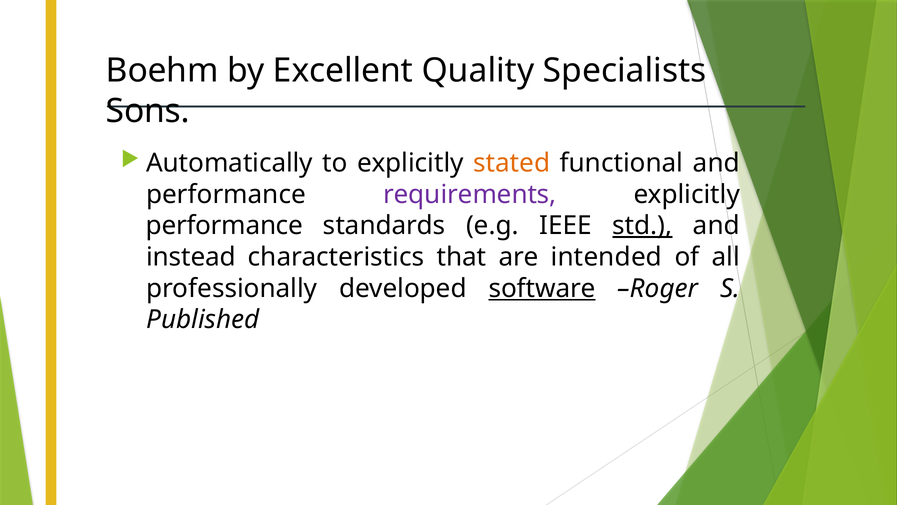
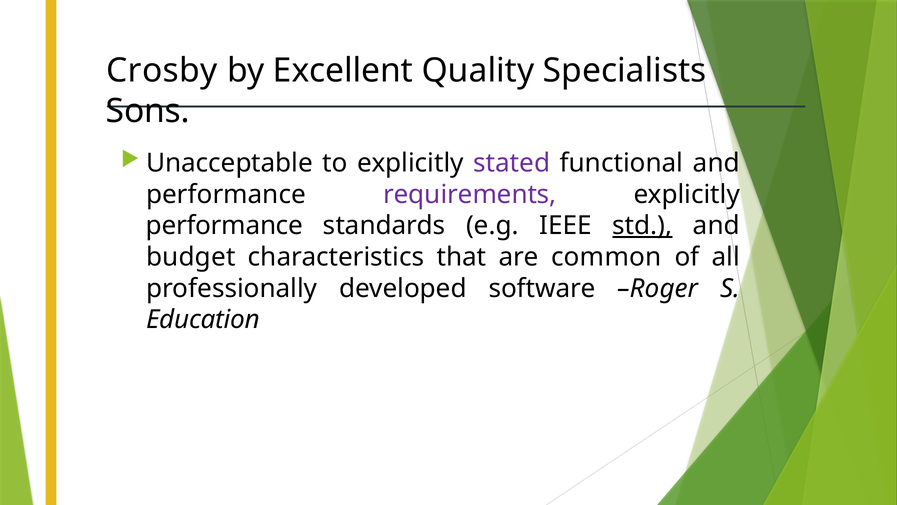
Boehm: Boehm -> Crosby (162, 71)
Automatically: Automatically -> Unacceptable (230, 163)
stated colour: orange -> purple (512, 163)
instead: instead -> budget (191, 257)
intended: intended -> common (606, 257)
software underline: present -> none (542, 288)
Published: Published -> Education (203, 320)
